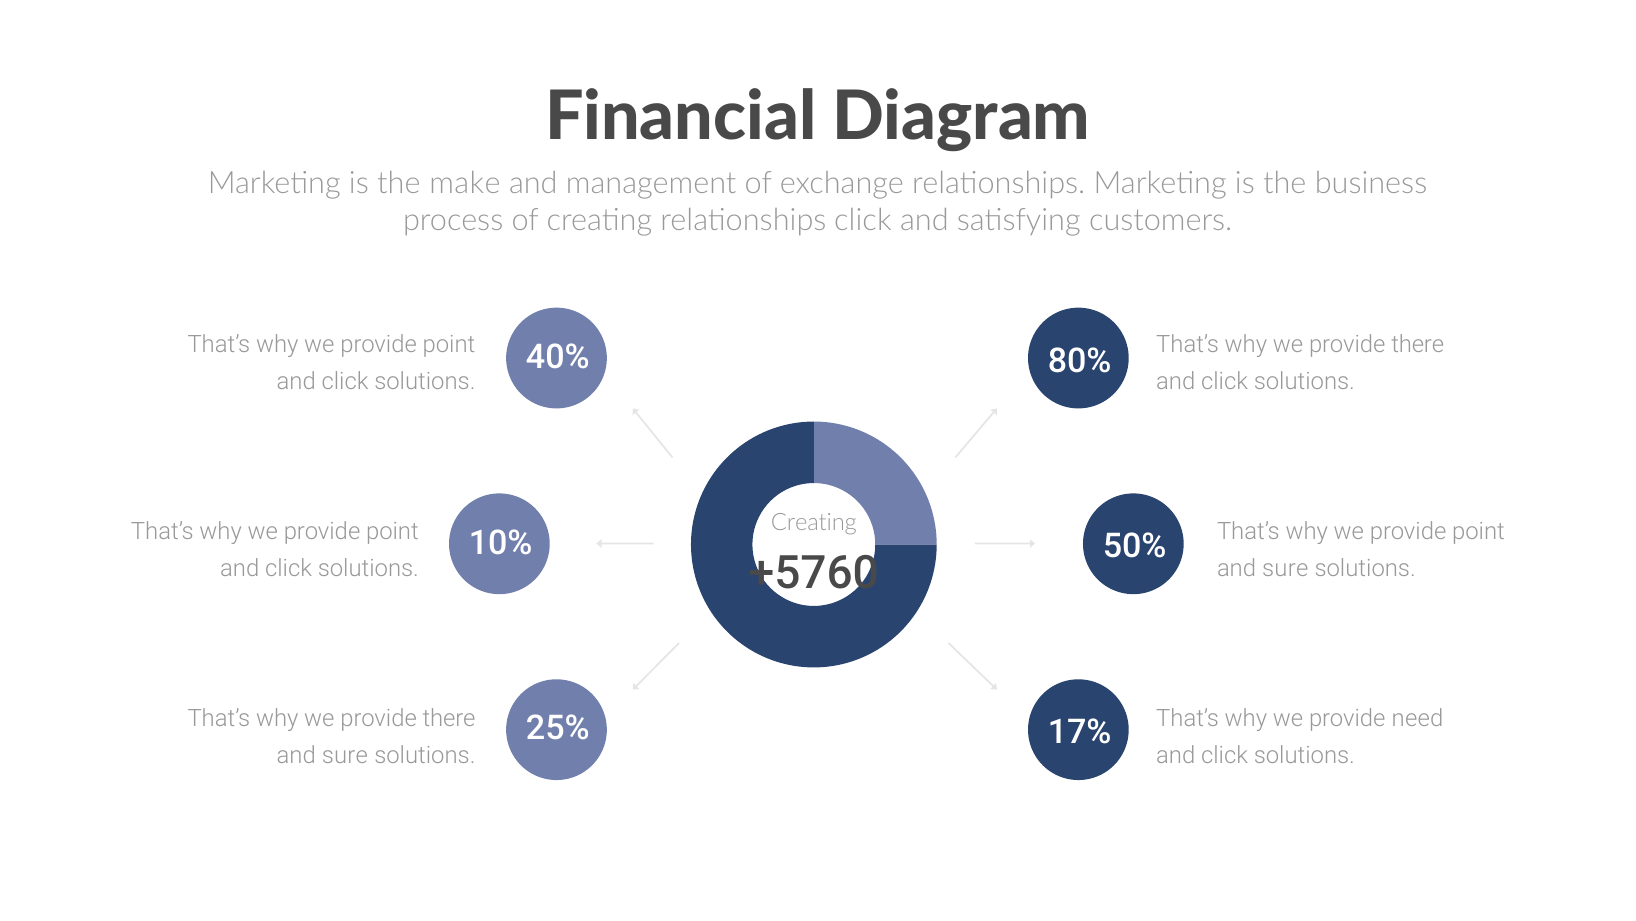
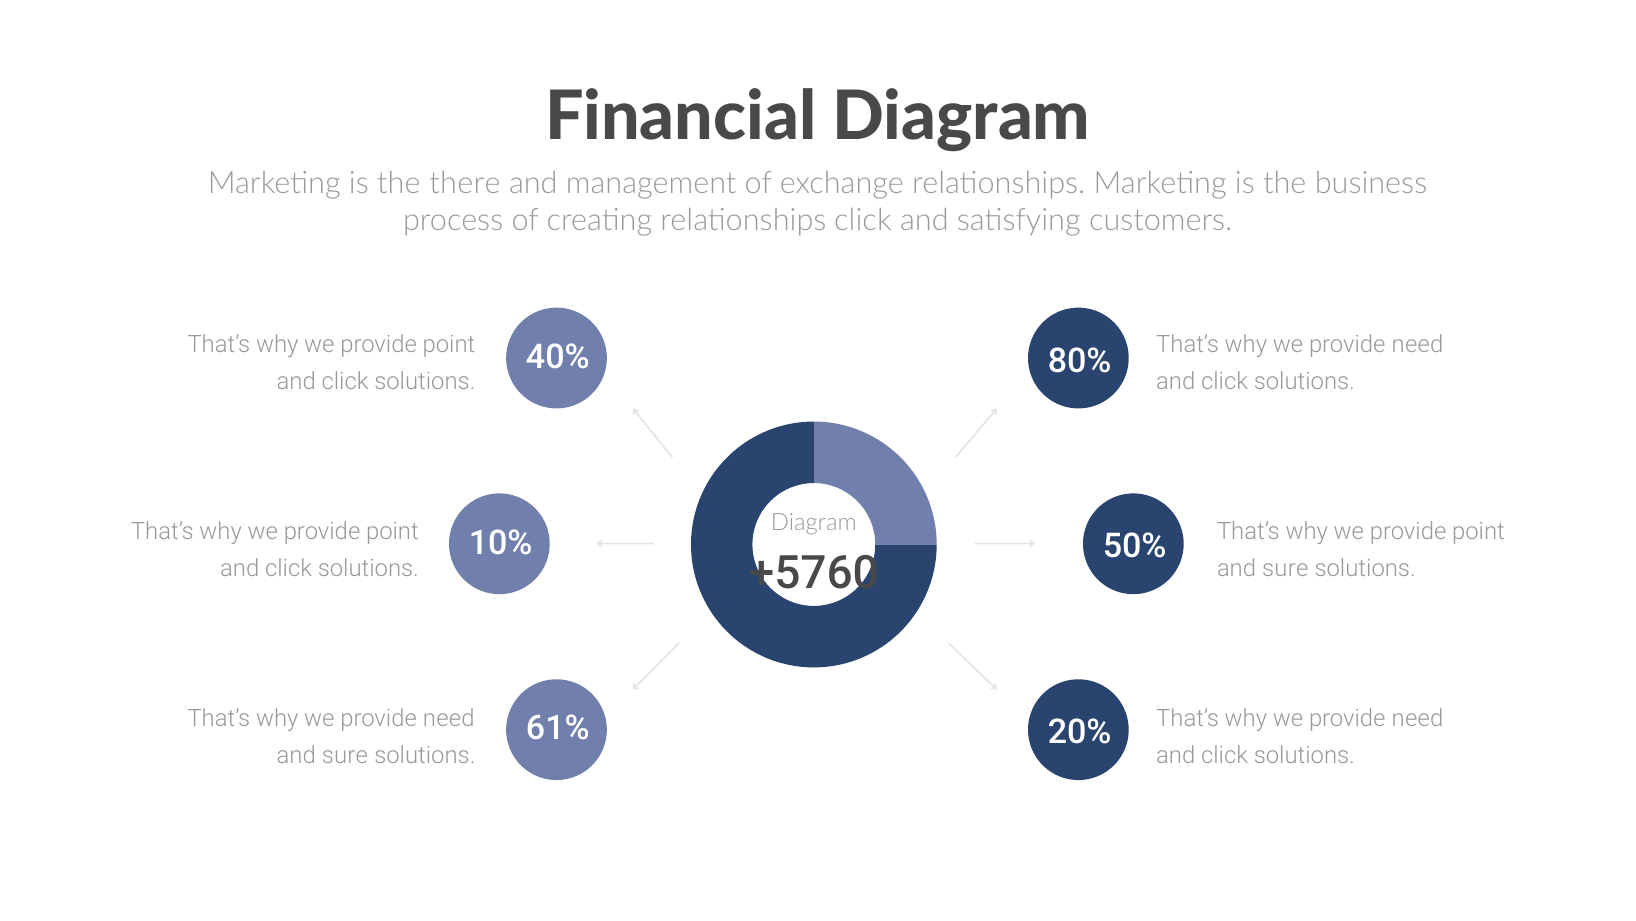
make: make -> there (465, 183)
there: there -> need (1418, 344)
Creating: Creating -> Diagram (814, 523)
there: there -> need (449, 718)
25%: 25% -> 61% (558, 728)
17%: 17% -> 20% (1080, 732)
